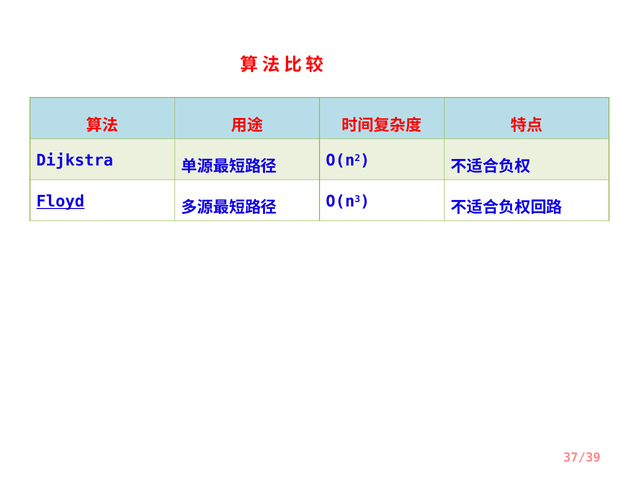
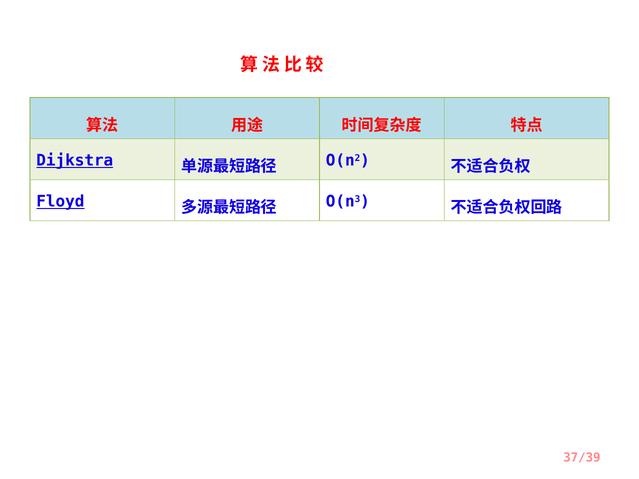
Dijkstra underline: none -> present (75, 161)
